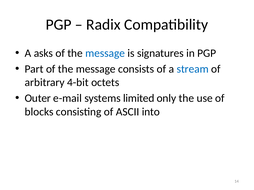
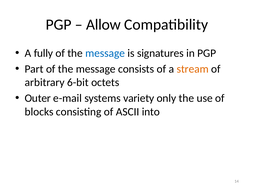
Radix: Radix -> Allow (103, 25)
asks: asks -> fully (43, 53)
stream colour: blue -> orange (193, 69)
4-bit: 4-bit -> 6-bit (78, 83)
limited: limited -> variety (139, 98)
